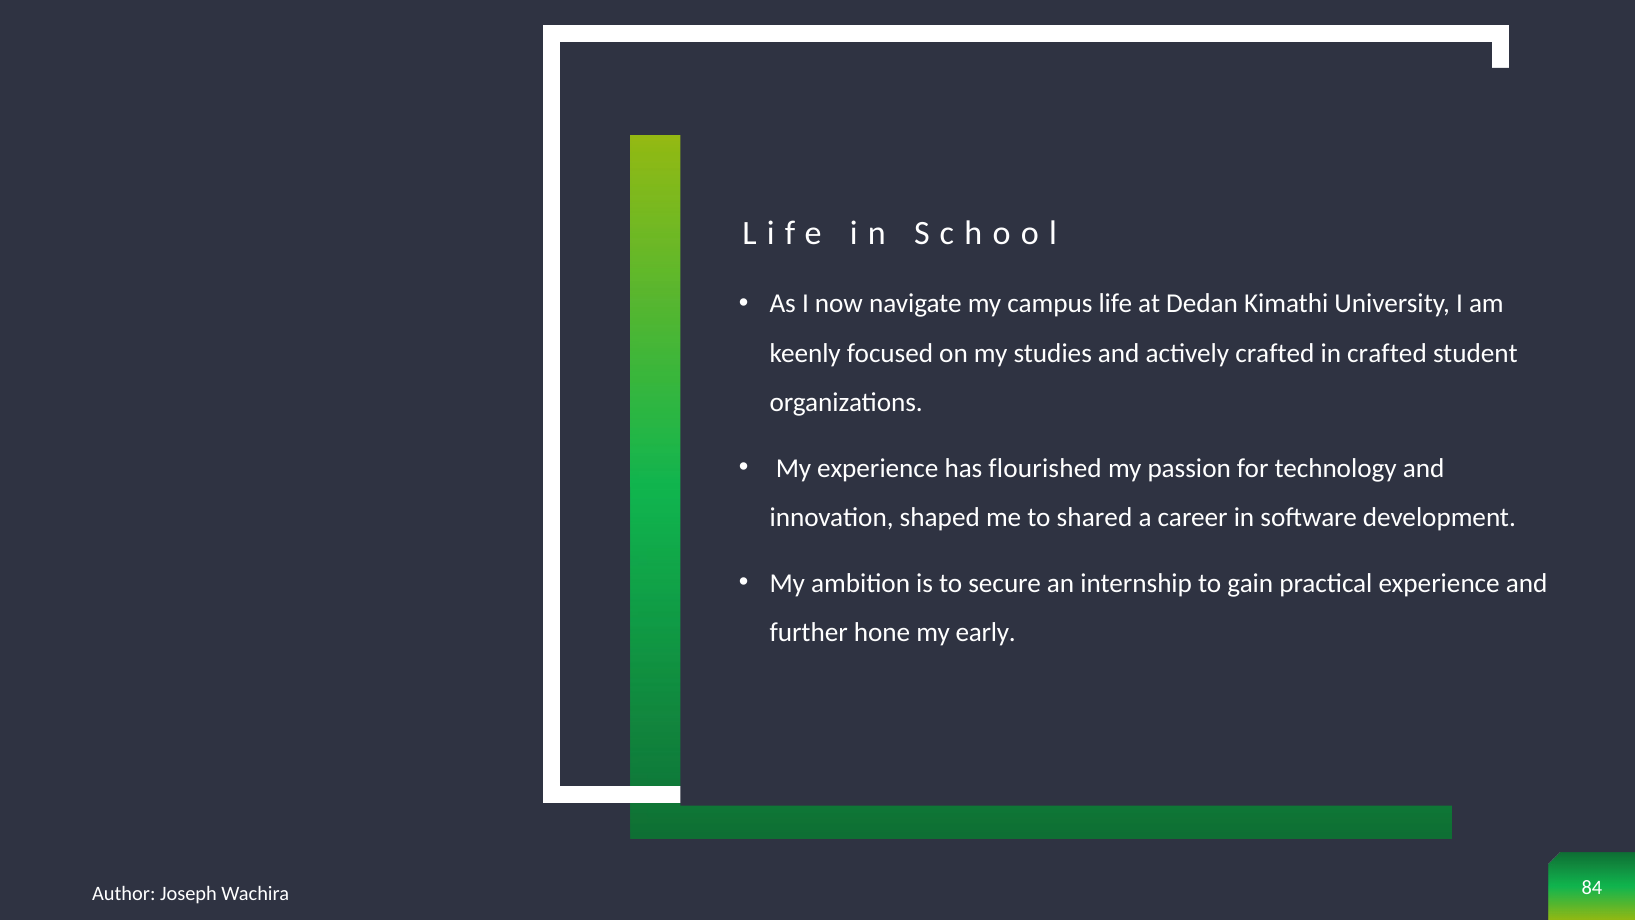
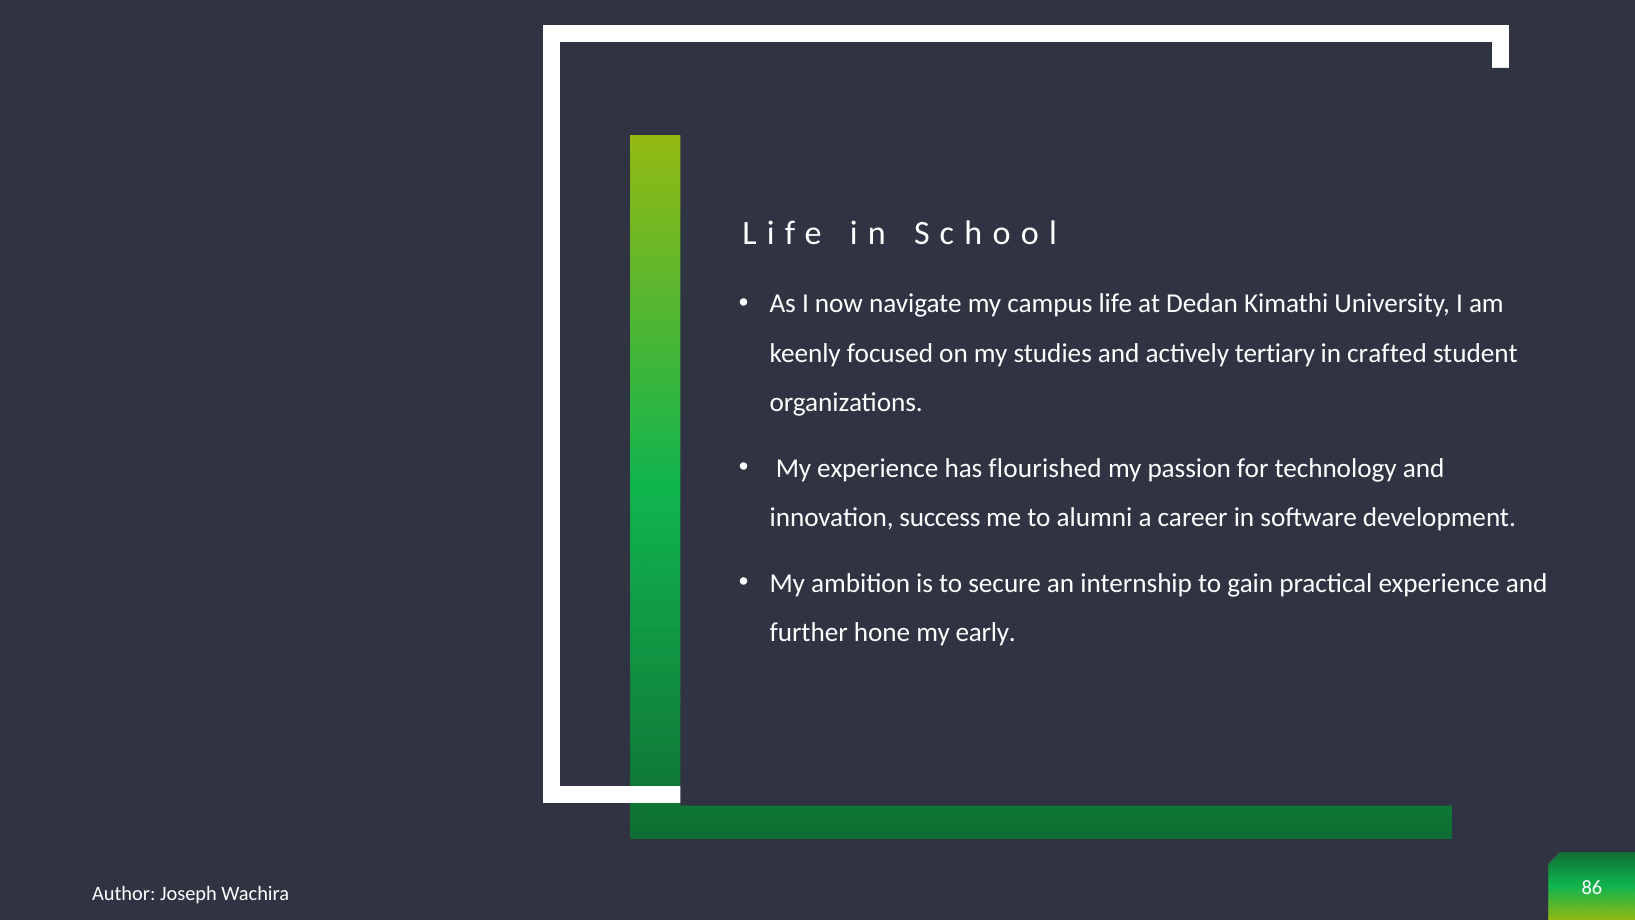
actively crafted: crafted -> tertiary (1275, 353)
shaped: shaped -> success (940, 517)
shared: shared -> alumni (1095, 517)
84: 84 -> 86 (1592, 888)
